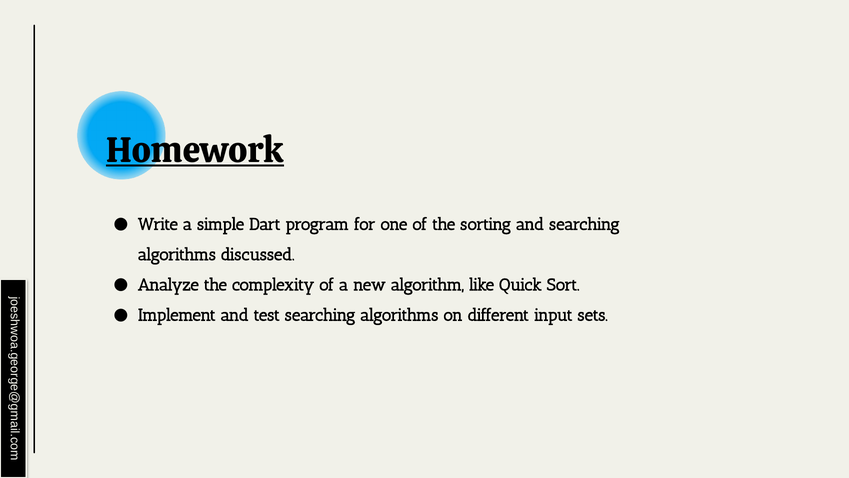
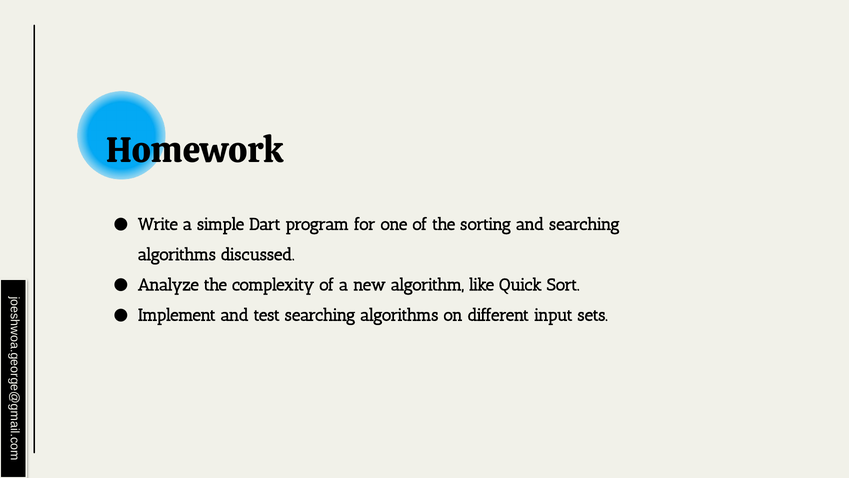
Homework underline: present -> none (195, 150)
